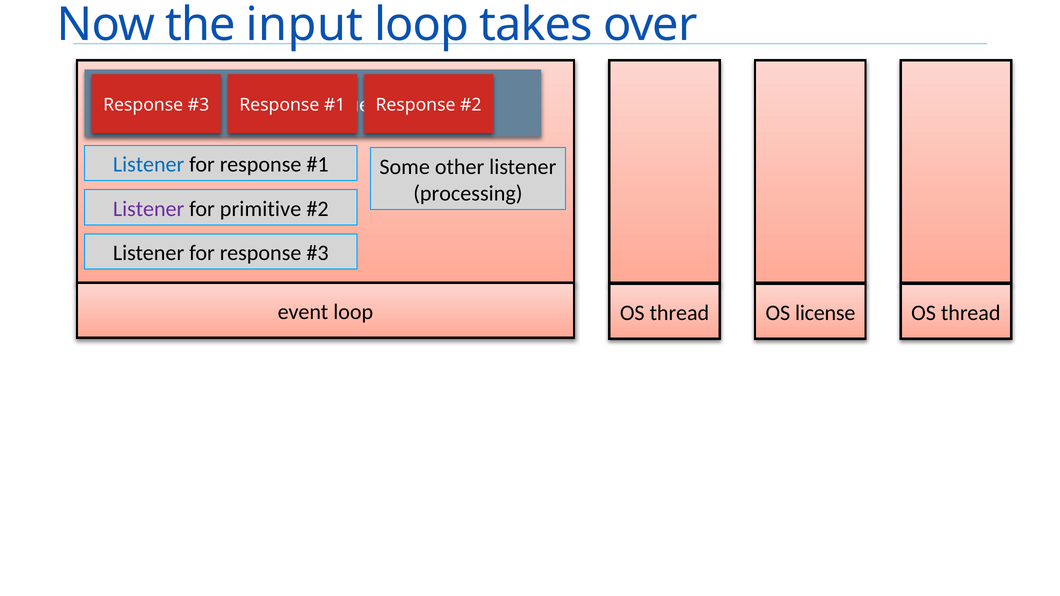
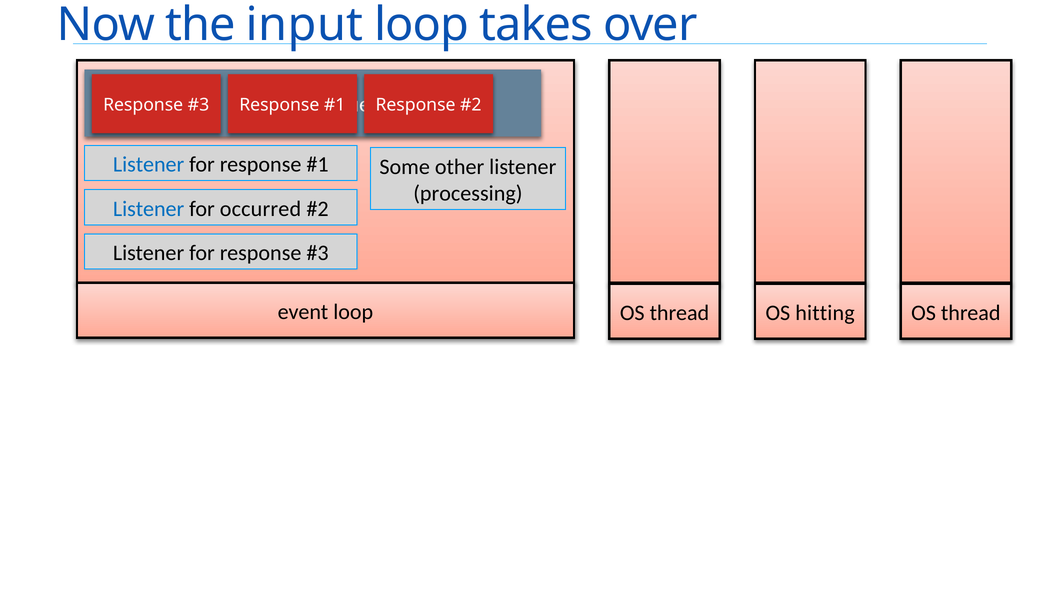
Listener colour: purple -> blue (149, 209)
primitive: primitive -> occurred (260, 209)
license: license -> hitting (825, 313)
